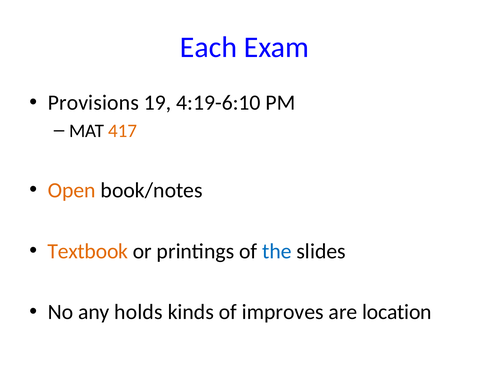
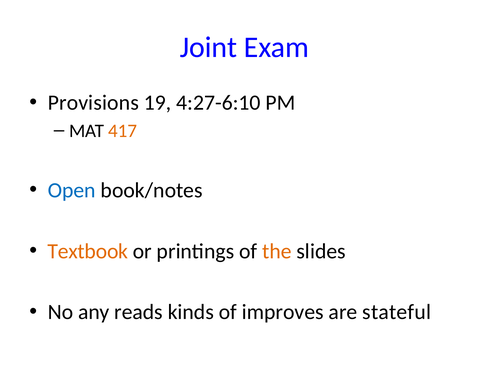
Each: Each -> Joint (208, 47)
4:19-6:10: 4:19-6:10 -> 4:27-6:10 (218, 103)
Open colour: orange -> blue (72, 190)
the colour: blue -> orange (277, 251)
holds: holds -> reads (139, 312)
location: location -> stateful (397, 312)
